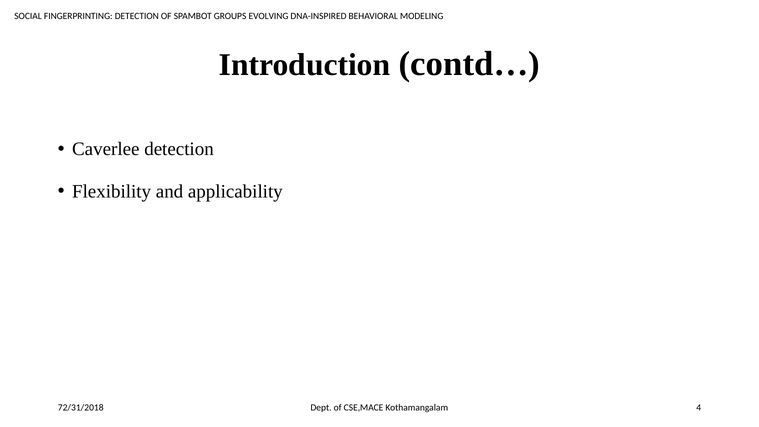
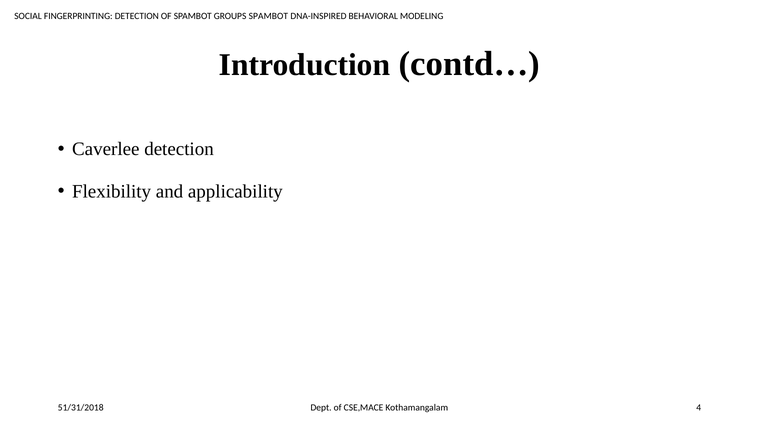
GROUPS EVOLVING: EVOLVING -> SPAMBOT (268, 16)
72/31/2018: 72/31/2018 -> 51/31/2018 (81, 408)
